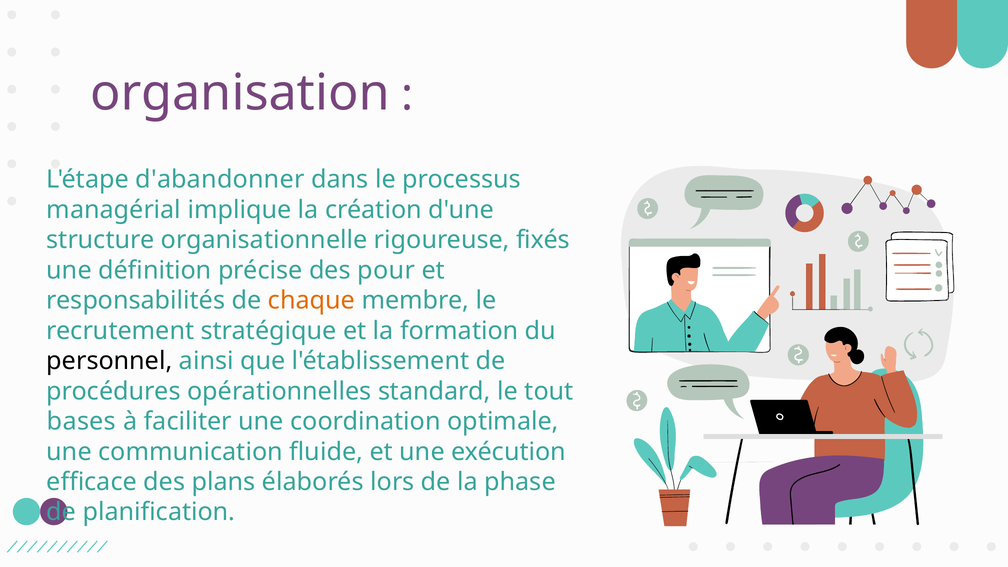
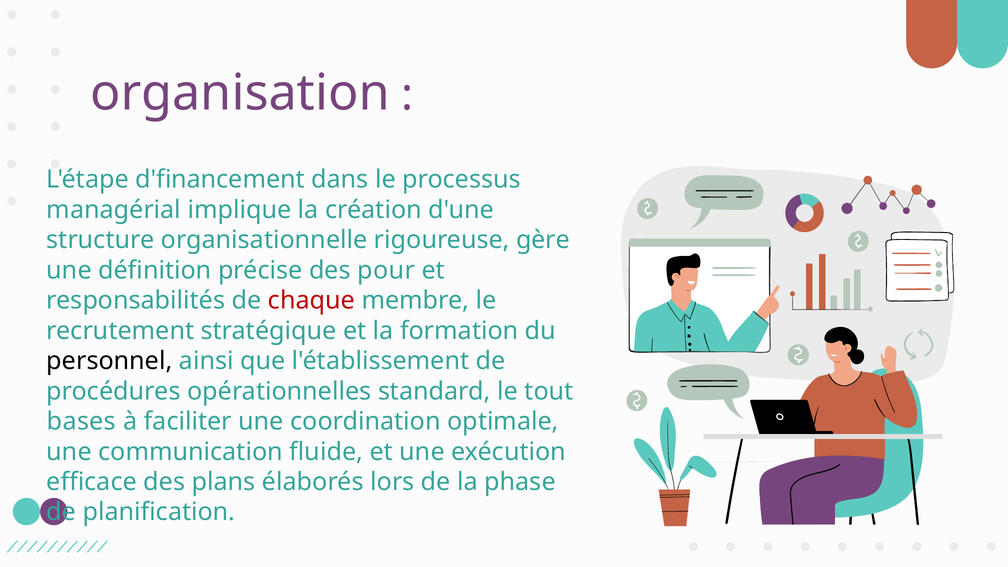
d'abandonner: d'abandonner -> d'financement (220, 180)
fixés: fixés -> gère (543, 240)
chaque colour: orange -> red (311, 301)
